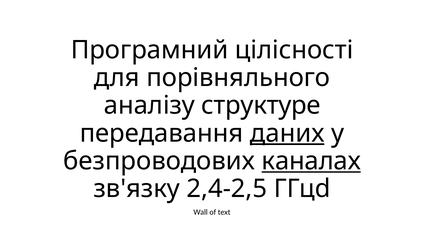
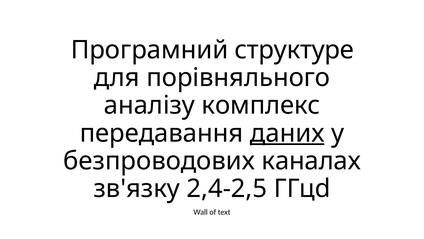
цілісності: цілісності -> структуре (294, 50)
структуре: структуре -> комплекс (261, 105)
каналах underline: present -> none (311, 161)
